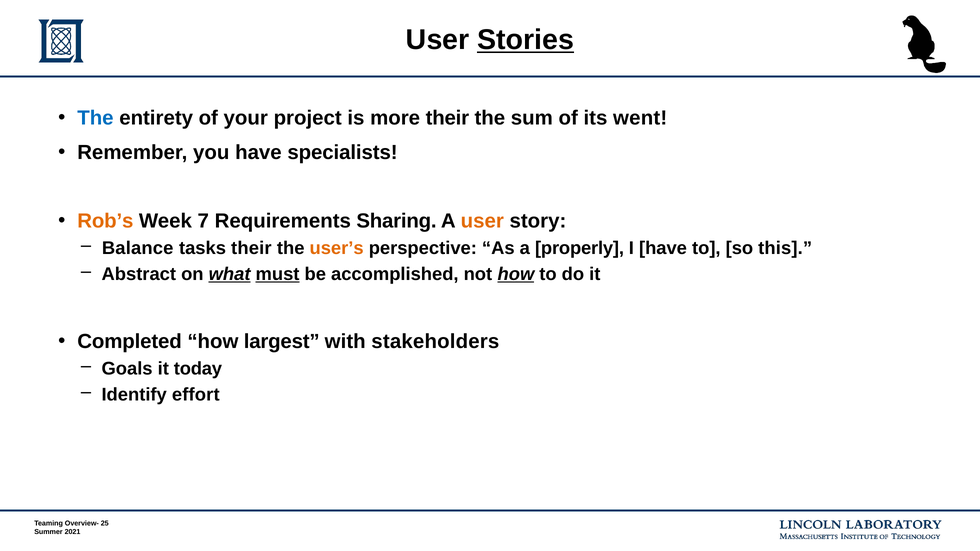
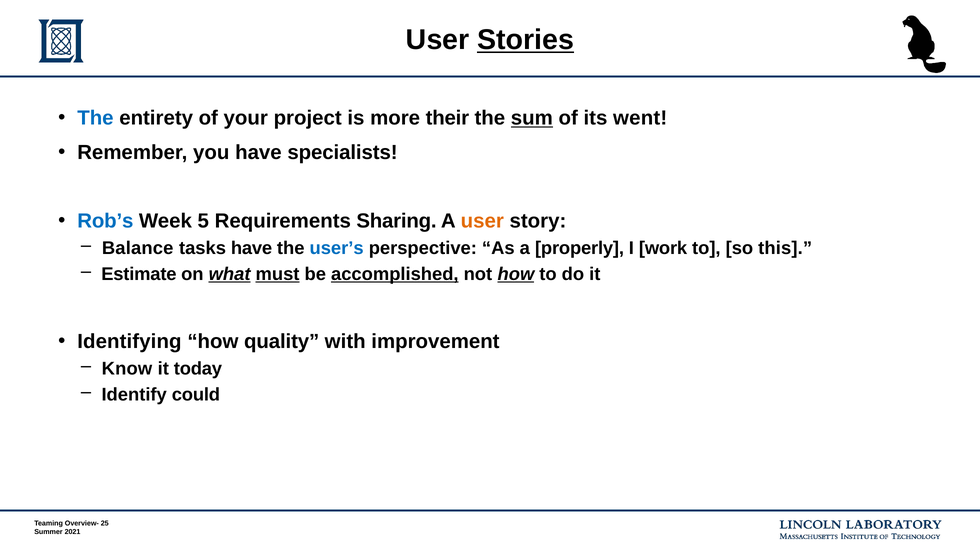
sum underline: none -> present (532, 118)
Rob’s colour: orange -> blue (105, 221)
7: 7 -> 5 (203, 221)
tasks their: their -> have (252, 248)
user’s colour: orange -> blue (337, 248)
I have: have -> work (663, 248)
Abstract: Abstract -> Estimate (139, 274)
accomplished underline: none -> present (395, 274)
Completed: Completed -> Identifying (129, 342)
largest: largest -> quality (282, 342)
stakeholders: stakeholders -> improvement (435, 342)
Goals: Goals -> Know (127, 369)
effort: effort -> could (196, 395)
